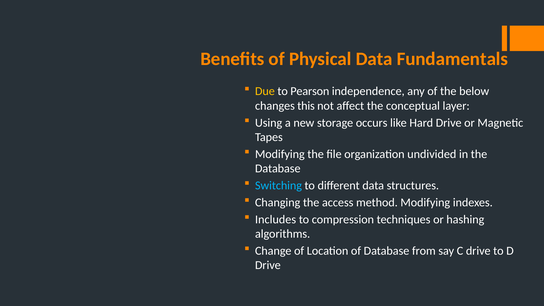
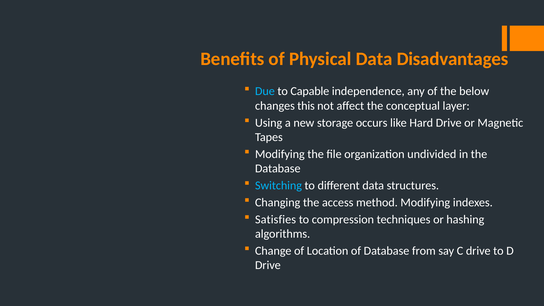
Fundamentals: Fundamentals -> Disadvantages (453, 59)
Due colour: yellow -> light blue (265, 91)
Pearson: Pearson -> Capable (310, 91)
Includes: Includes -> Satisfies (276, 219)
